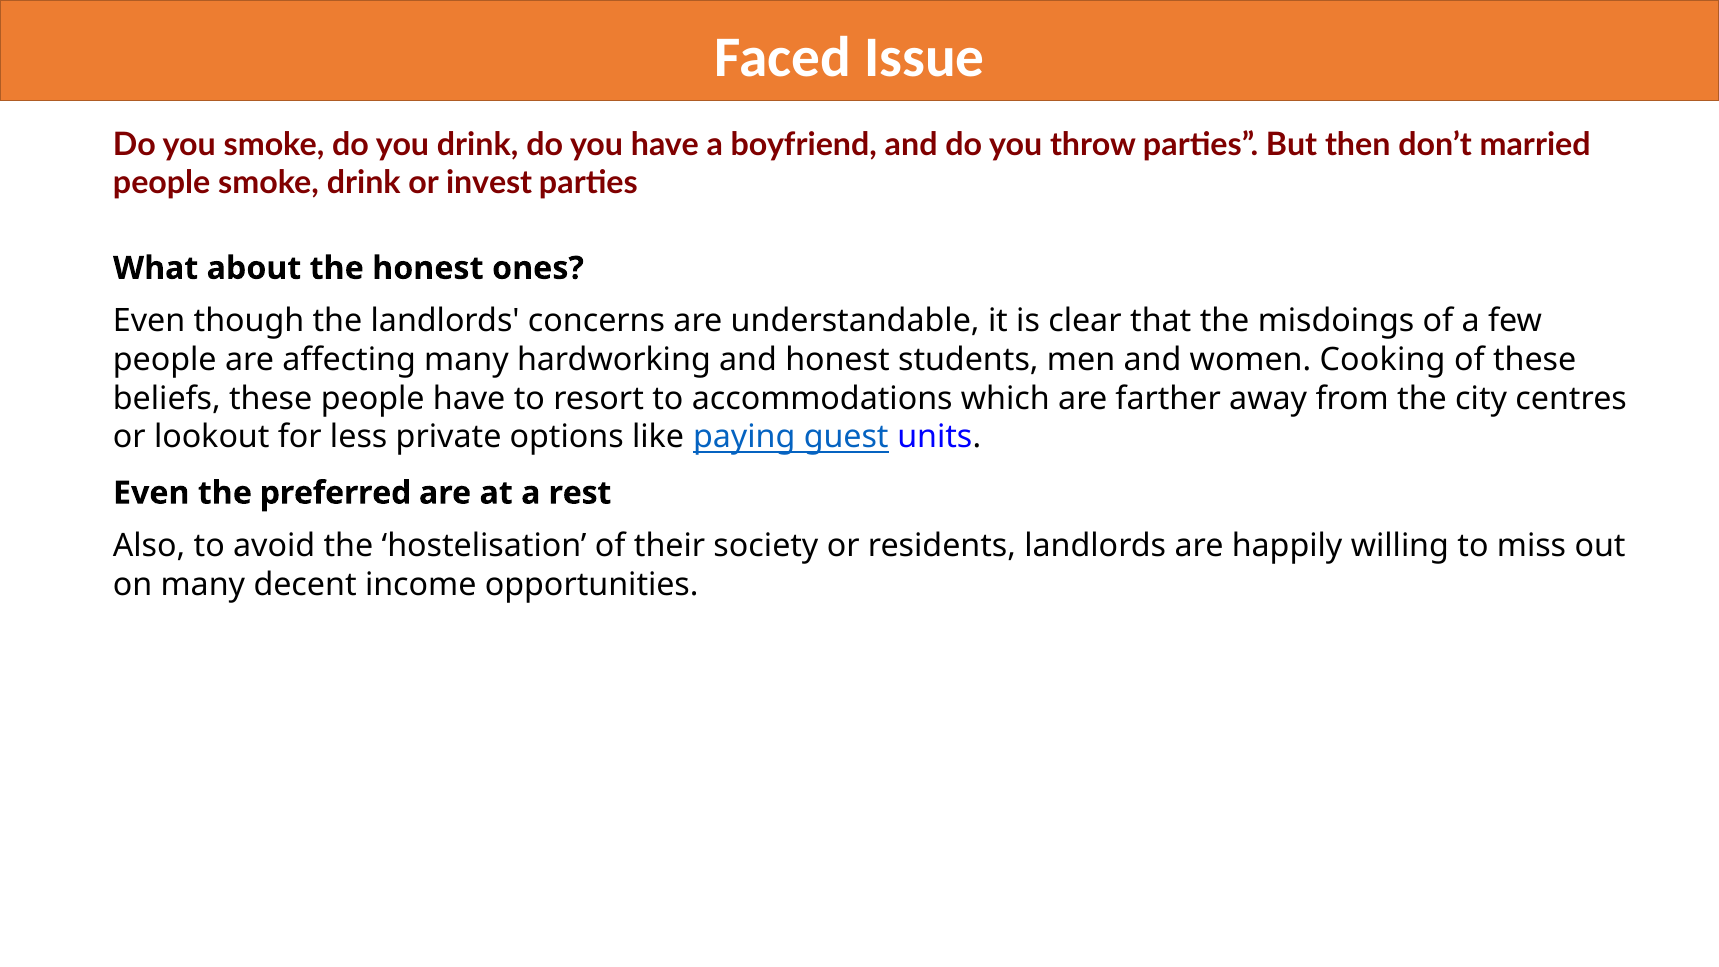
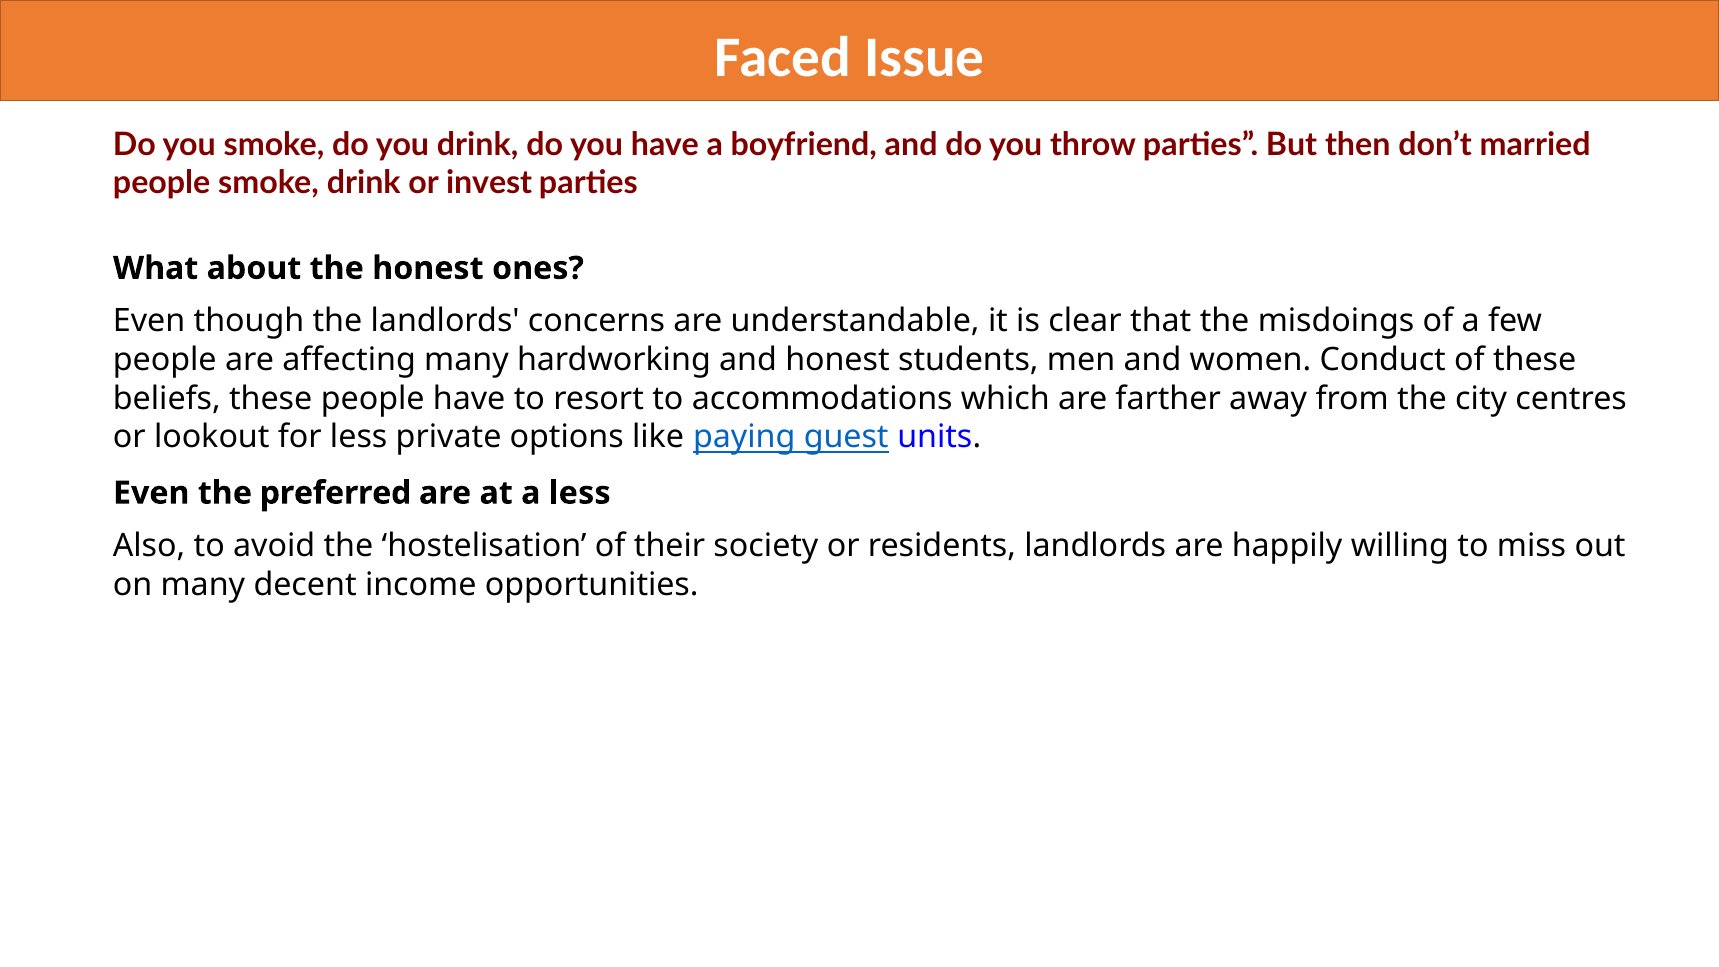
Cooking: Cooking -> Conduct (1383, 360)
a rest: rest -> less (580, 493)
